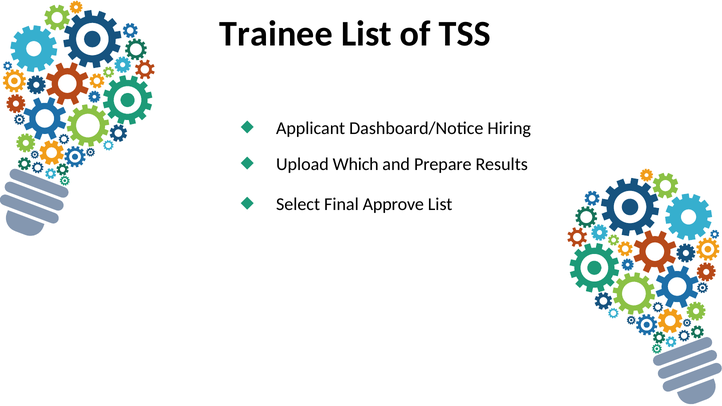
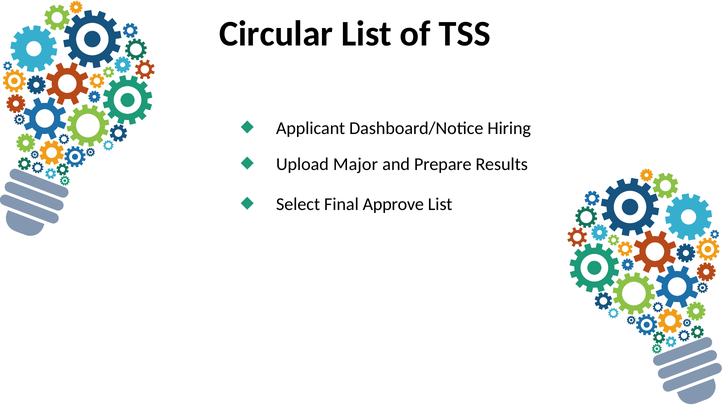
Trainee: Trainee -> Circular (276, 34)
Which: Which -> Major (355, 164)
